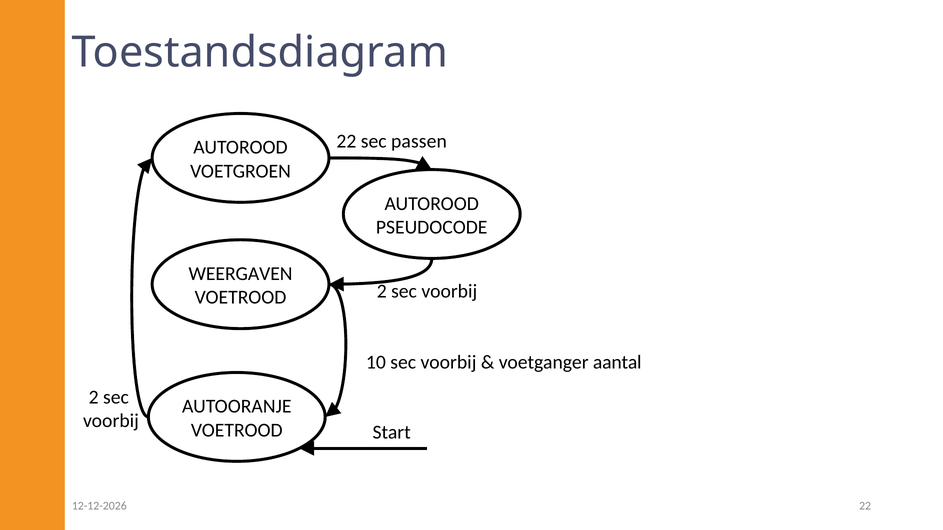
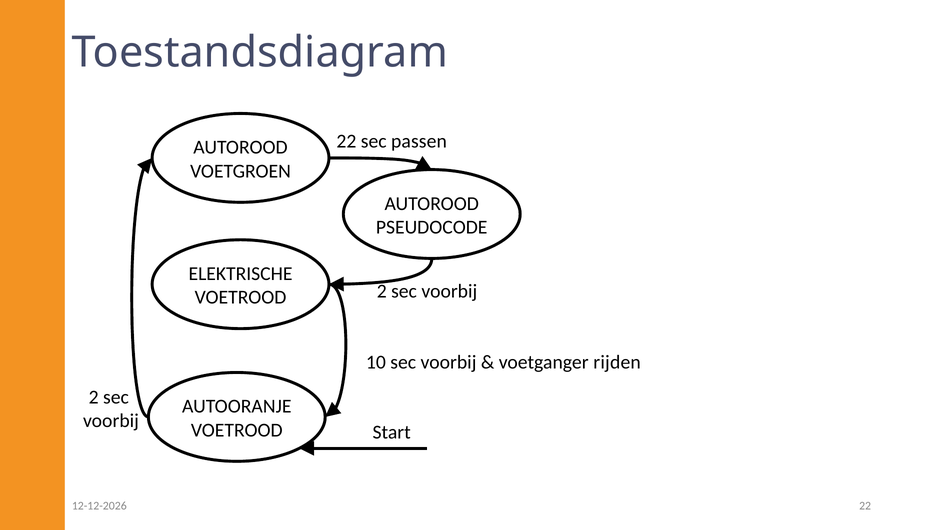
WEERGAVEN: WEERGAVEN -> ELEKTRISCHE (241, 274)
aantal: aantal -> rijden (617, 363)
